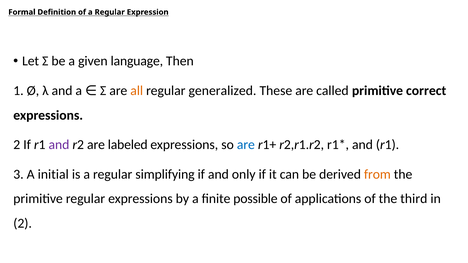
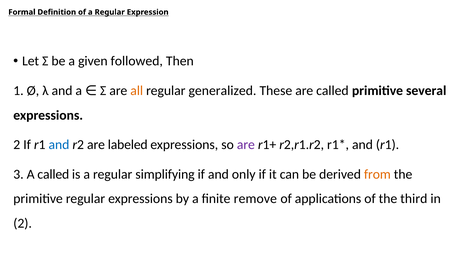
language: language -> followed (137, 61)
correct: correct -> several (426, 91)
and colour: purple -> blue (59, 145)
are colour: blue -> purple (246, 145)
A initial: initial -> called (53, 174)
possible: possible -> remove (255, 199)
